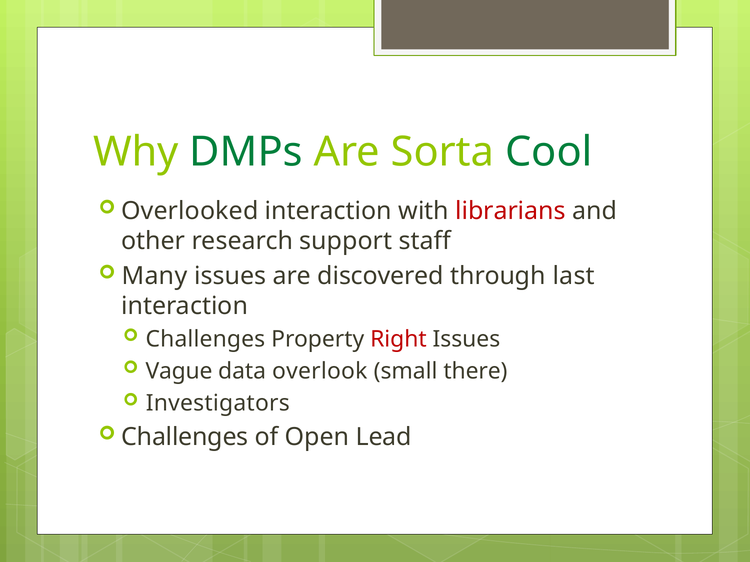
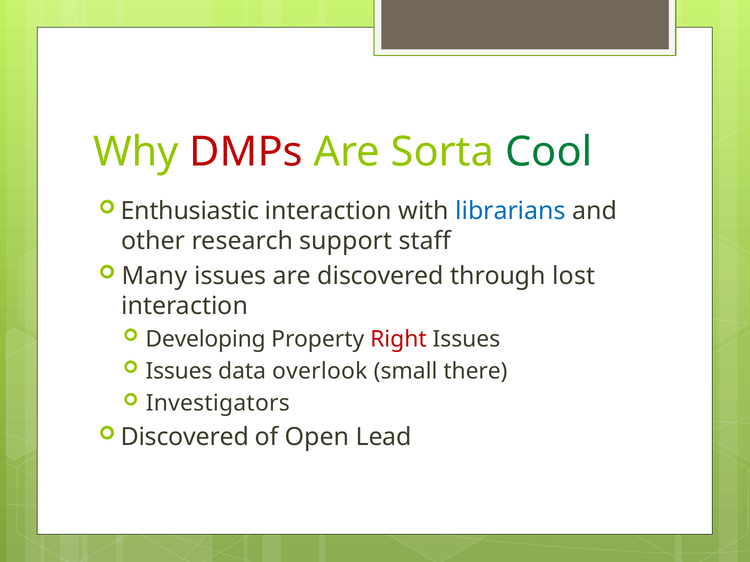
DMPs colour: green -> red (246, 152)
Overlooked: Overlooked -> Enthusiastic (190, 211)
librarians colour: red -> blue (511, 211)
last: last -> lost (574, 276)
Challenges: Challenges -> Developing (206, 339)
Vague: Vague -> Issues (179, 371)
Challenges: Challenges -> Discovered (185, 437)
